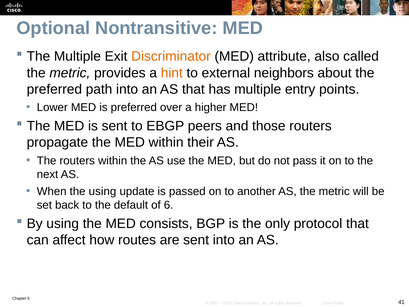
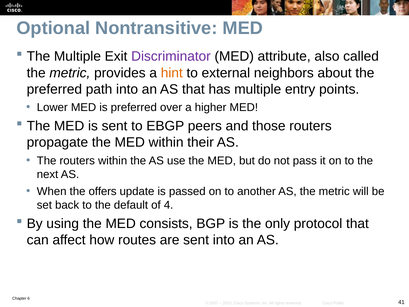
Discriminator colour: orange -> purple (171, 56)
the using: using -> offers (103, 191)
of 6: 6 -> 4 (169, 205)
